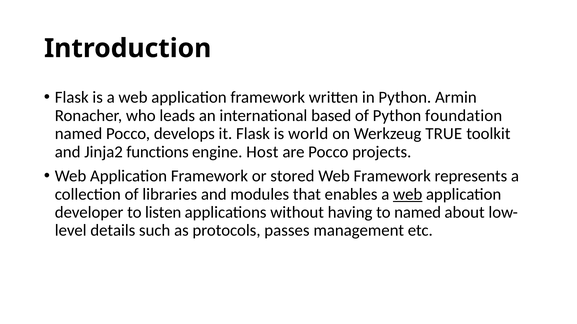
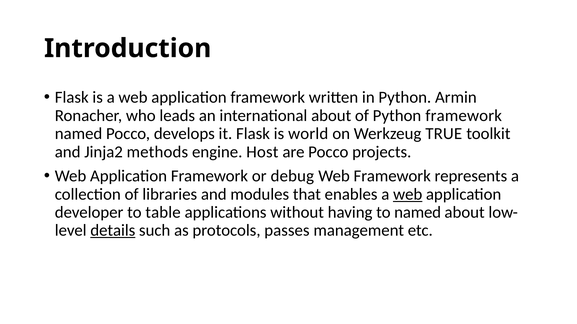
international based: based -> about (331, 116)
Python foundation: foundation -> framework (464, 116)
functions: functions -> methods (157, 152)
stored: stored -> debug (292, 176)
listen: listen -> table (163, 213)
details underline: none -> present (113, 231)
